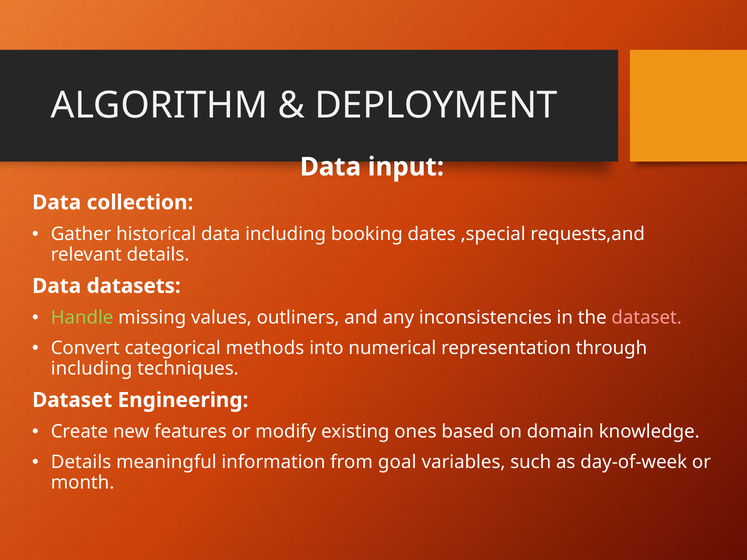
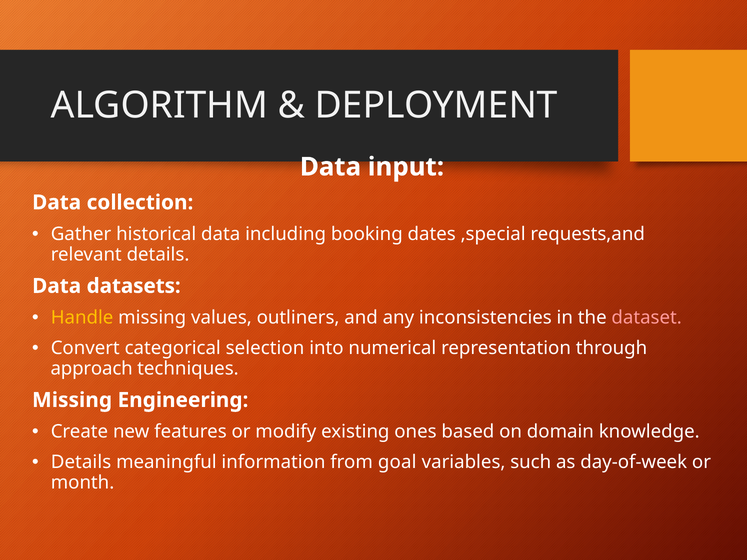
Handle colour: light green -> yellow (82, 318)
methods: methods -> selection (265, 348)
including: including -> approach (92, 369)
Dataset: Dataset -> Missing (72, 400)
